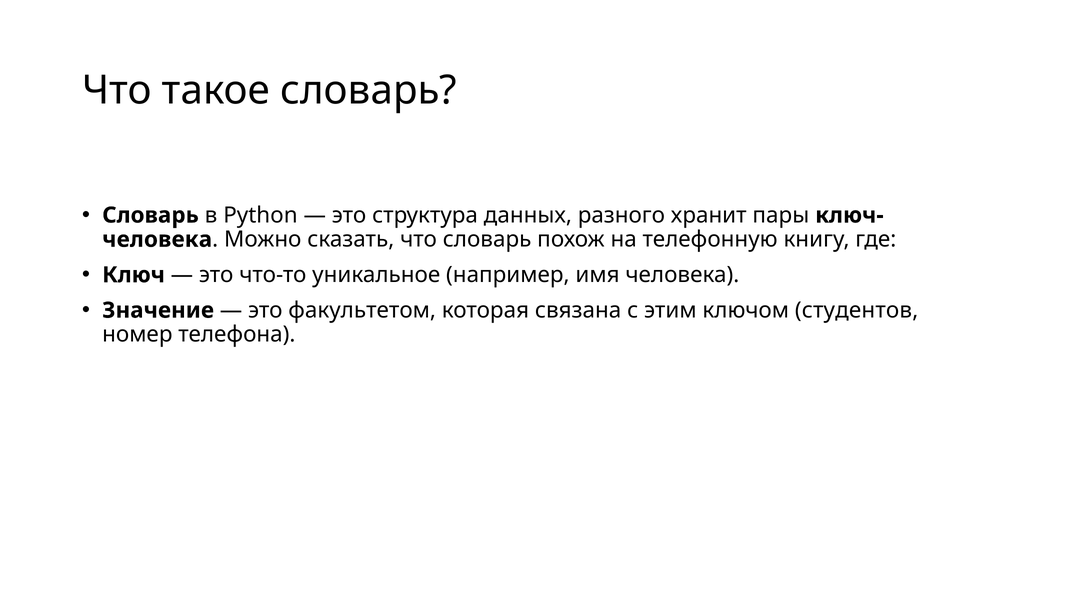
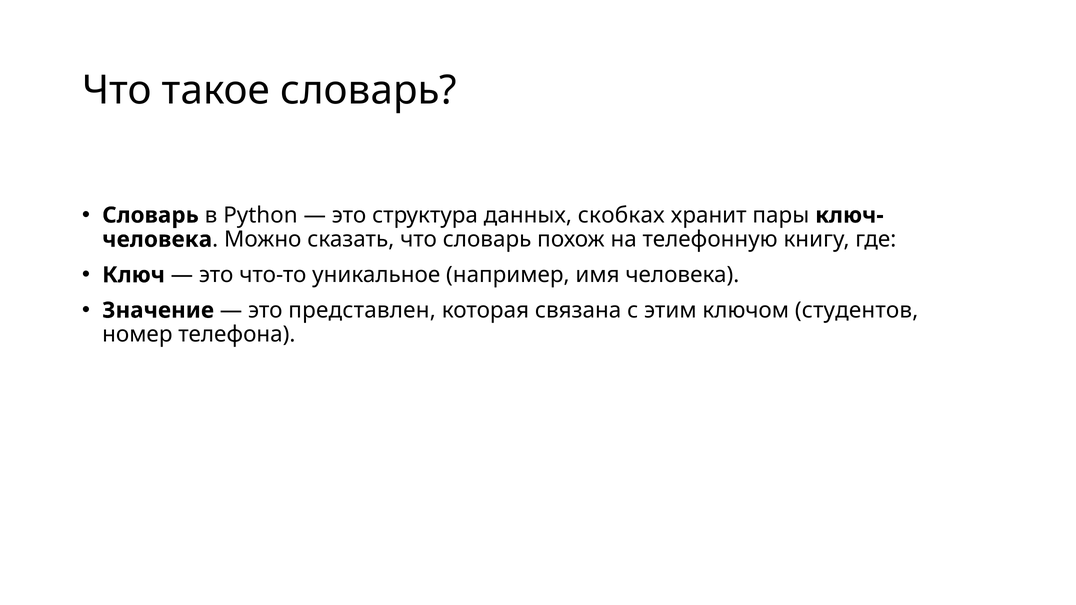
разного: разного -> скобках (621, 215)
факультетом: факультетом -> представлен (362, 310)
